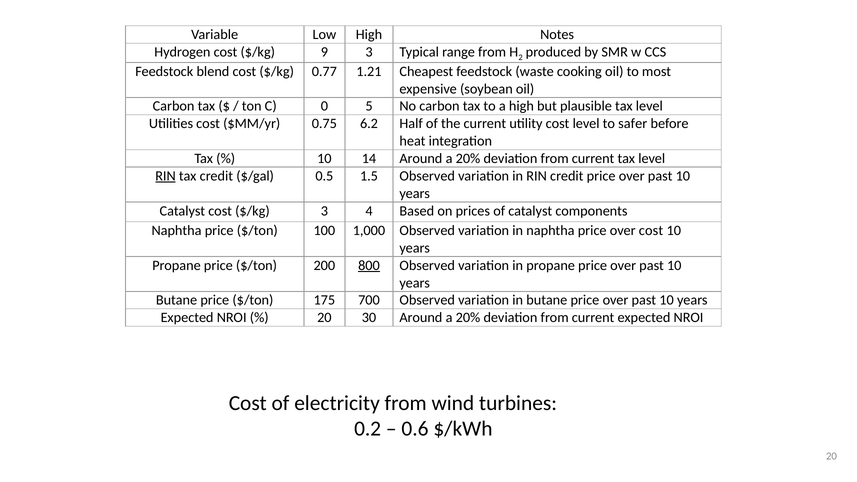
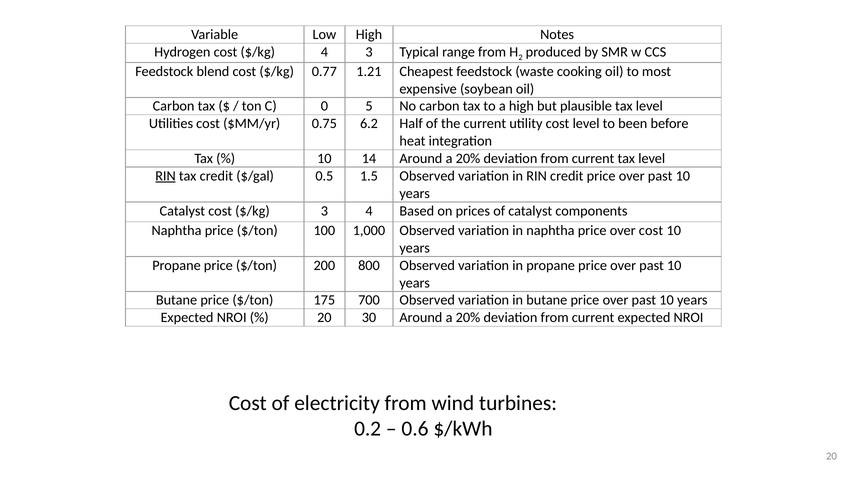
$/kg 9: 9 -> 4 (324, 52)
safer: safer -> been (633, 124)
800 underline: present -> none (369, 265)
